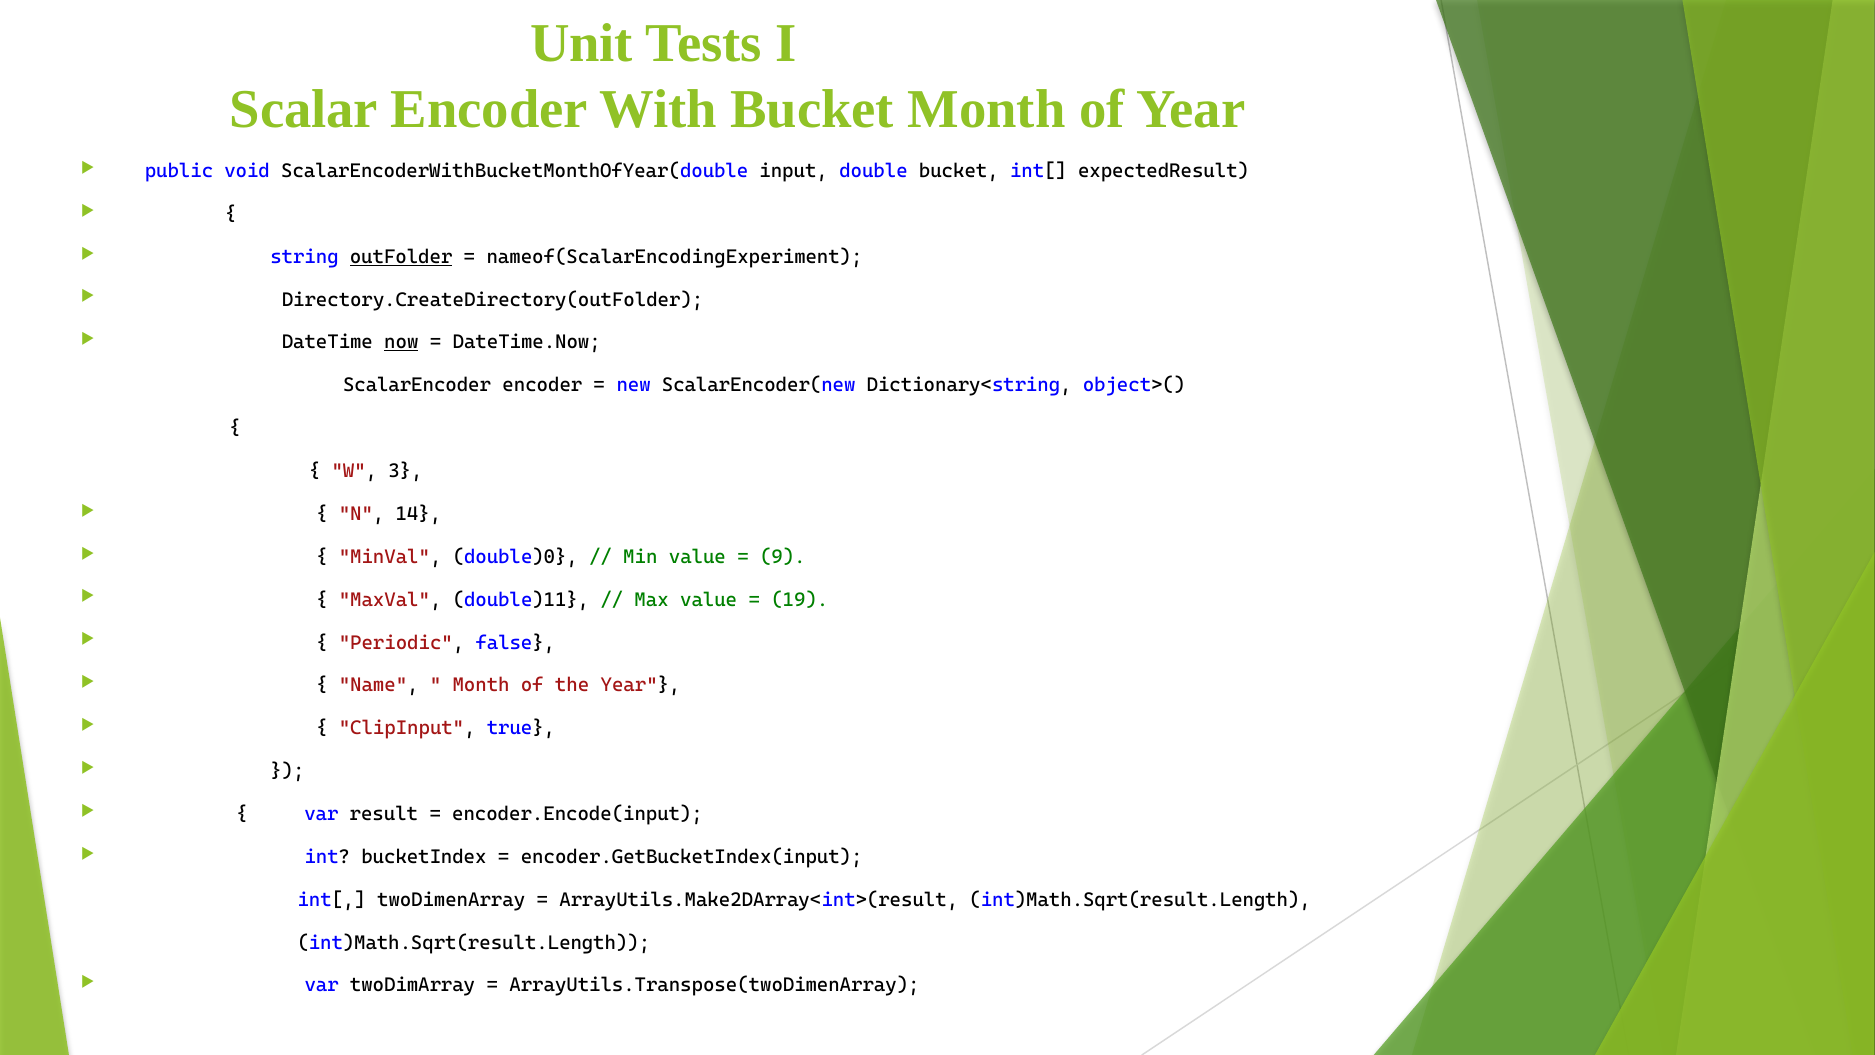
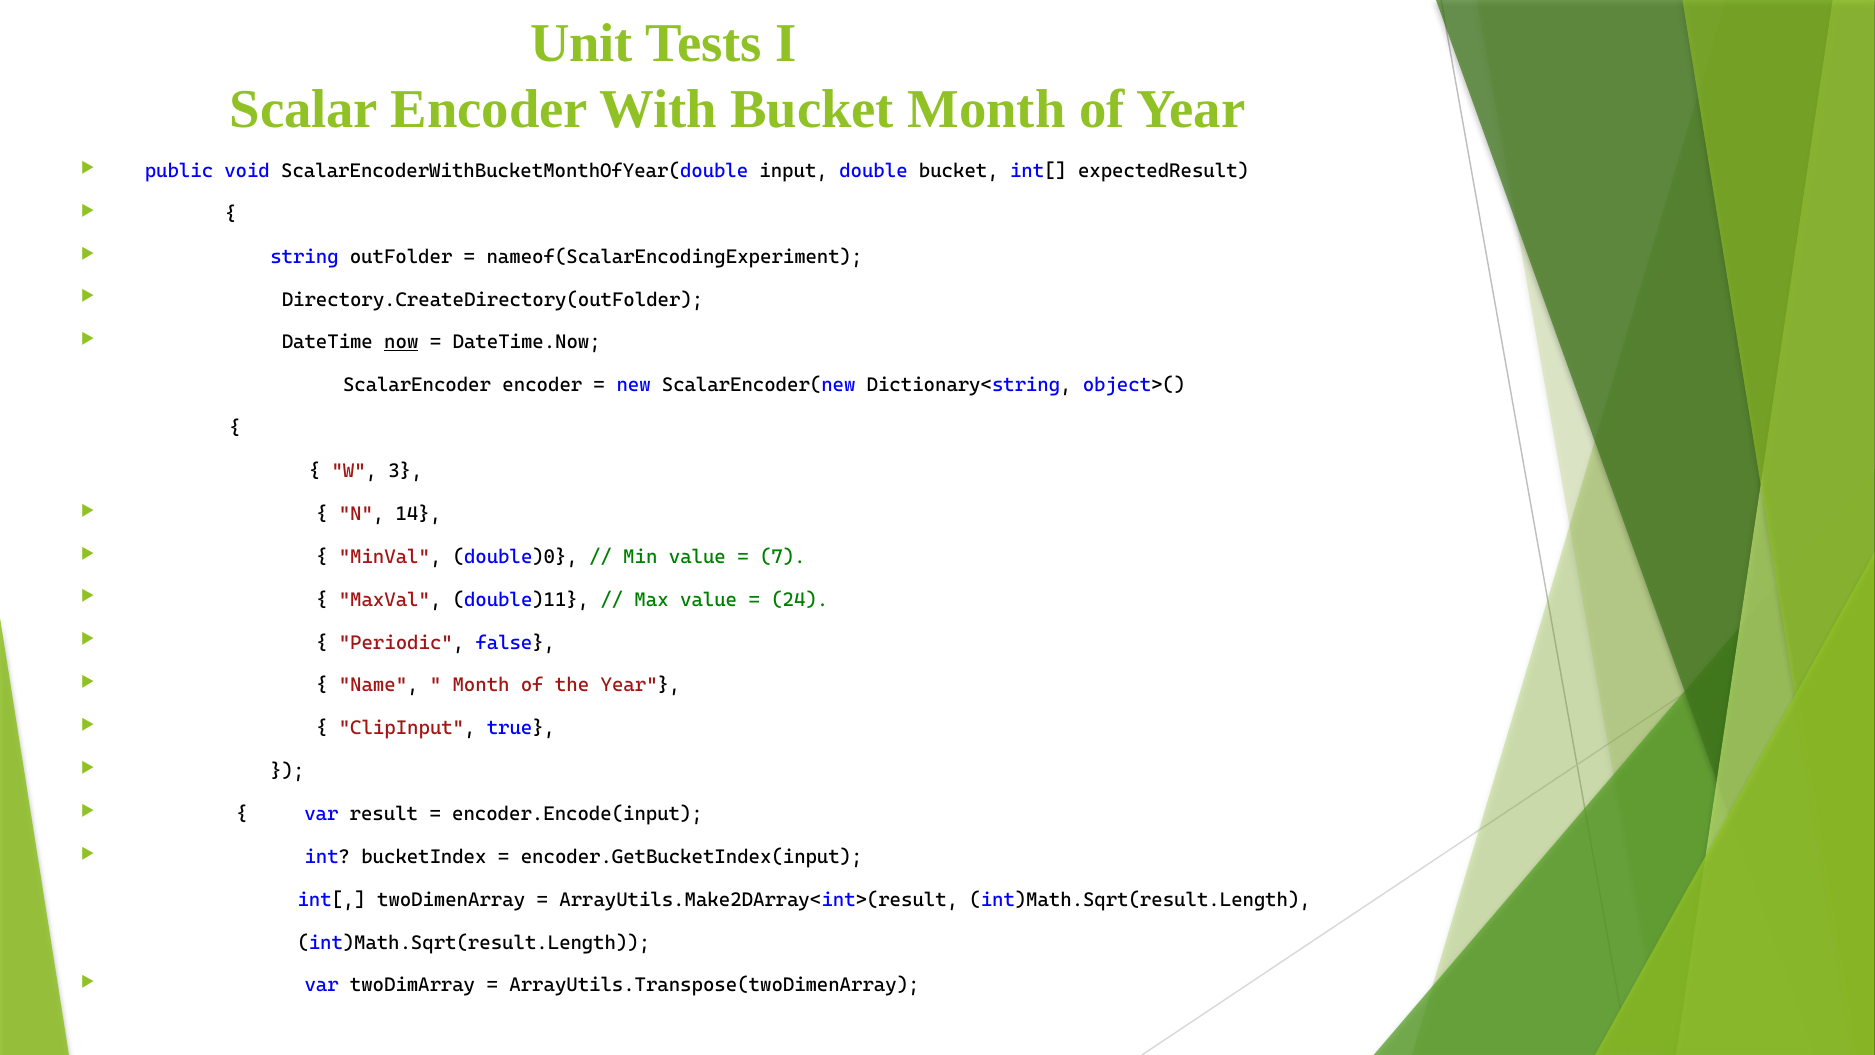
outFolder underline: present -> none (401, 257)
9: 9 -> 7 (783, 557)
19: 19 -> 24 (800, 600)
